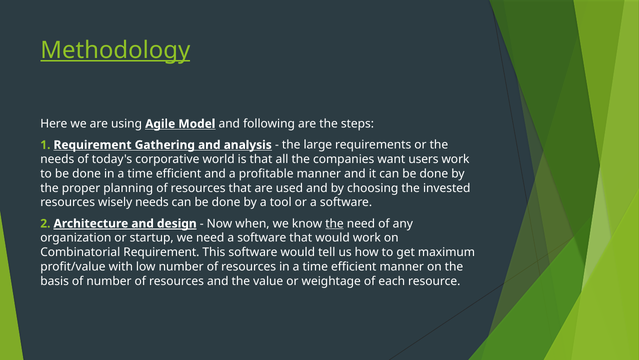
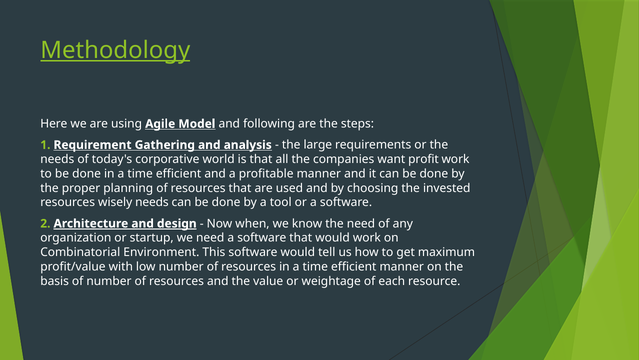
users: users -> profit (423, 159)
the underline: present -> none (335, 223)
Combinatorial Requirement: Requirement -> Environment (161, 252)
